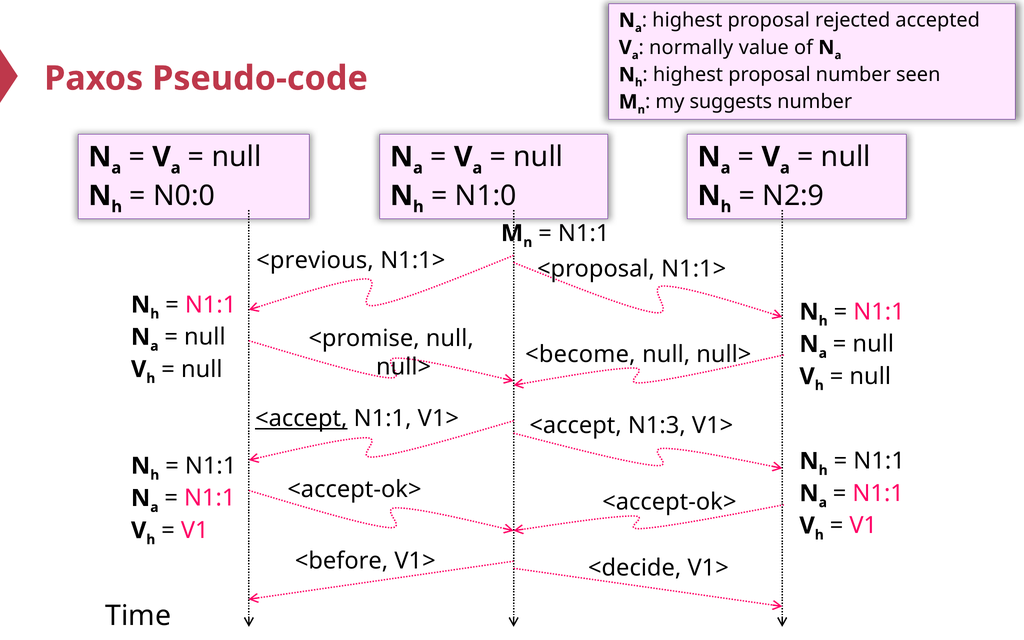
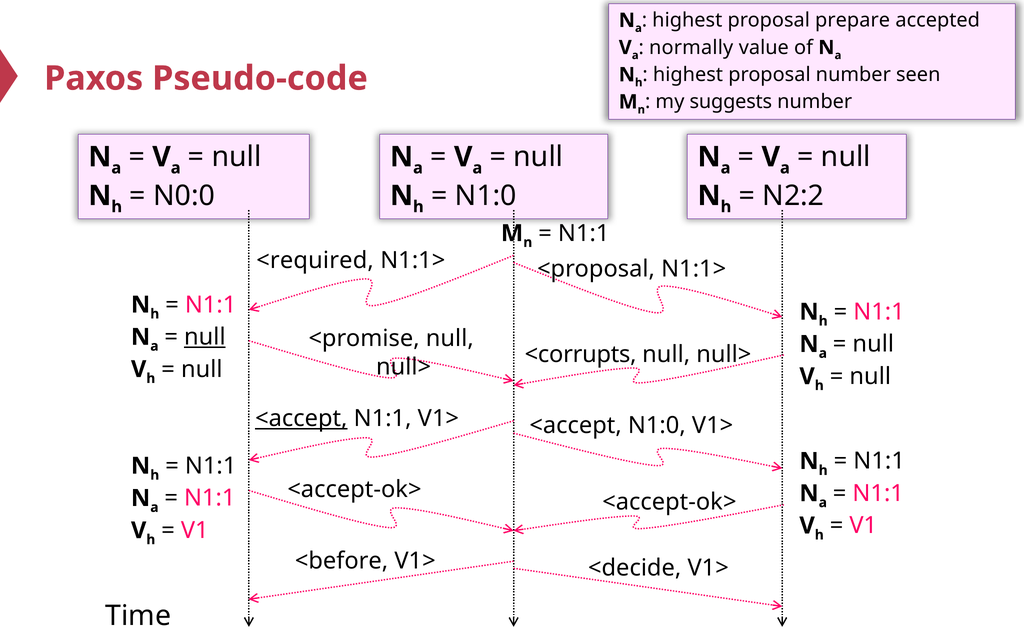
rejected: rejected -> prepare (853, 20)
N2:9: N2:9 -> N2:2 (793, 196)
<previous: <previous -> <required (315, 260)
null underline: none -> present (205, 337)
<become: <become -> <corrupts (581, 355)
<accept N1:3: N1:3 -> N1:0 (657, 426)
